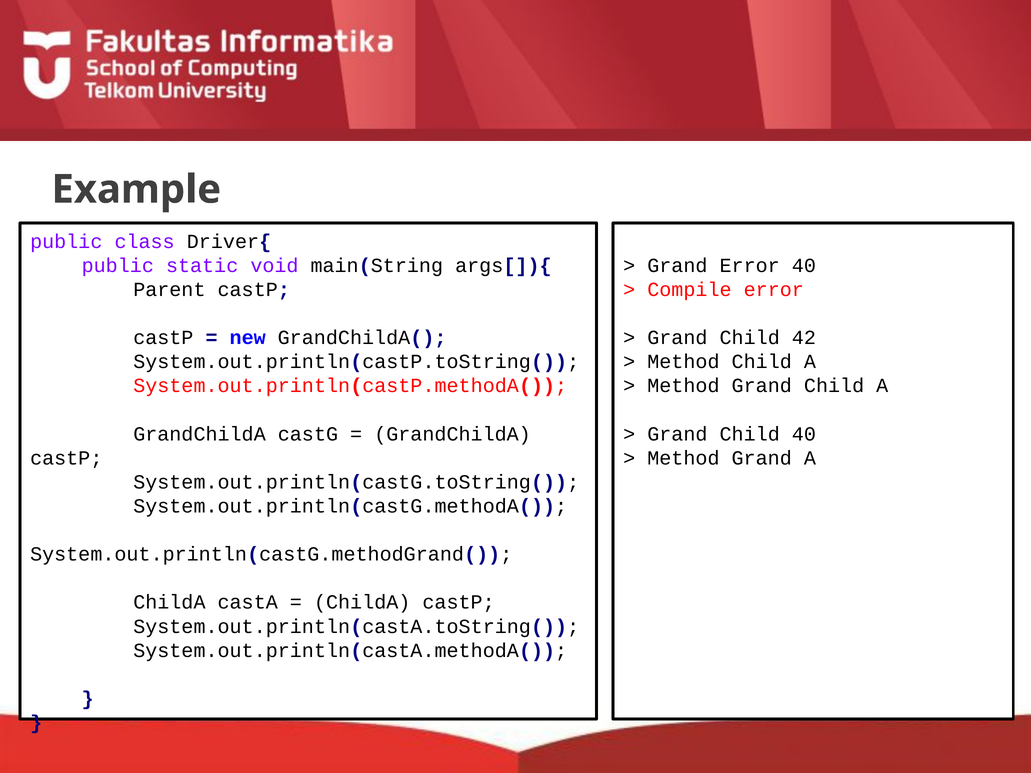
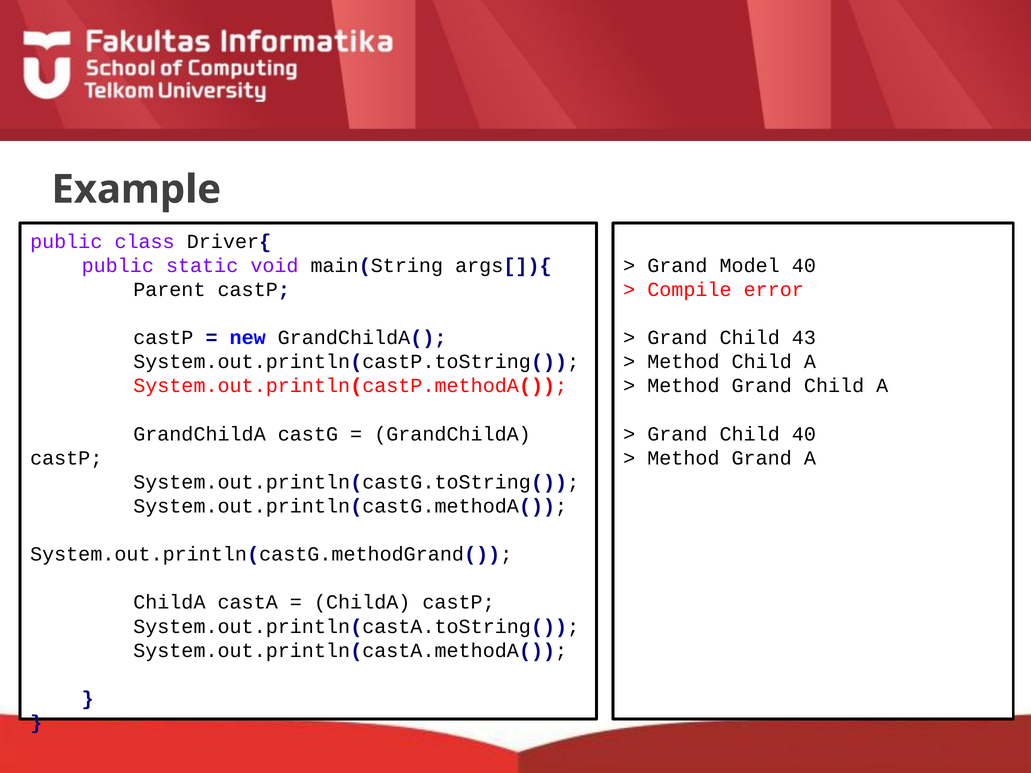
Grand Error: Error -> Model (750, 266)
42: 42 -> 43 (804, 338)
